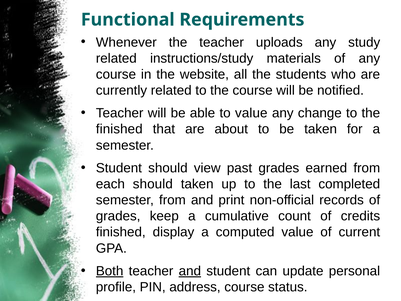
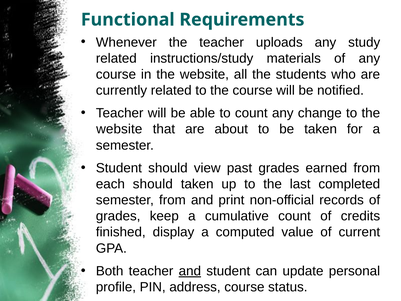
to value: value -> count (251, 113)
finished: finished -> website (119, 129)
Both underline: present -> none (110, 271)
